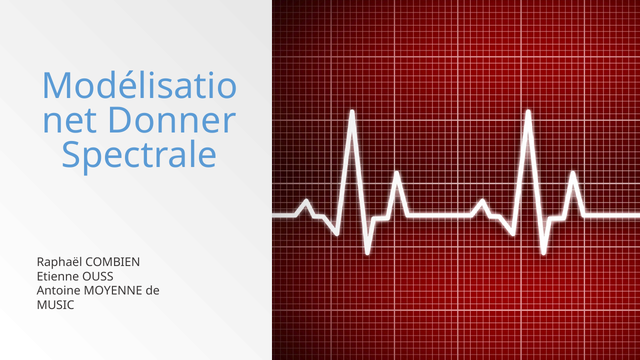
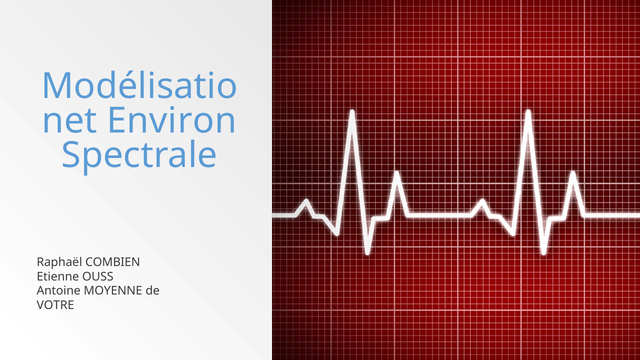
Donner: Donner -> Environ (172, 121)
MUSIC: MUSIC -> VOTRE (55, 305)
